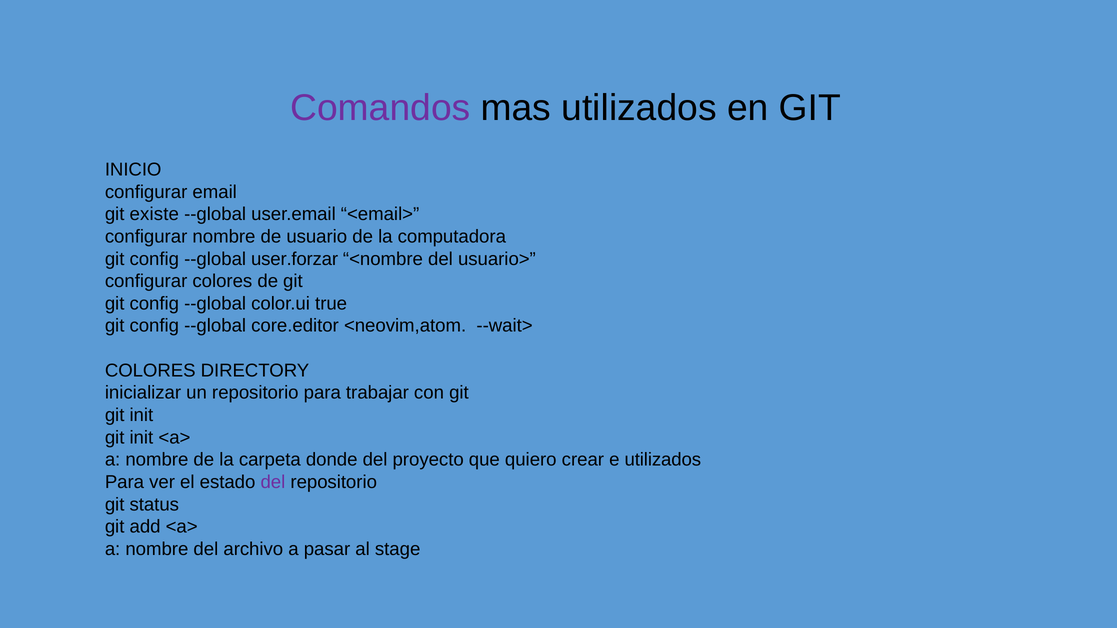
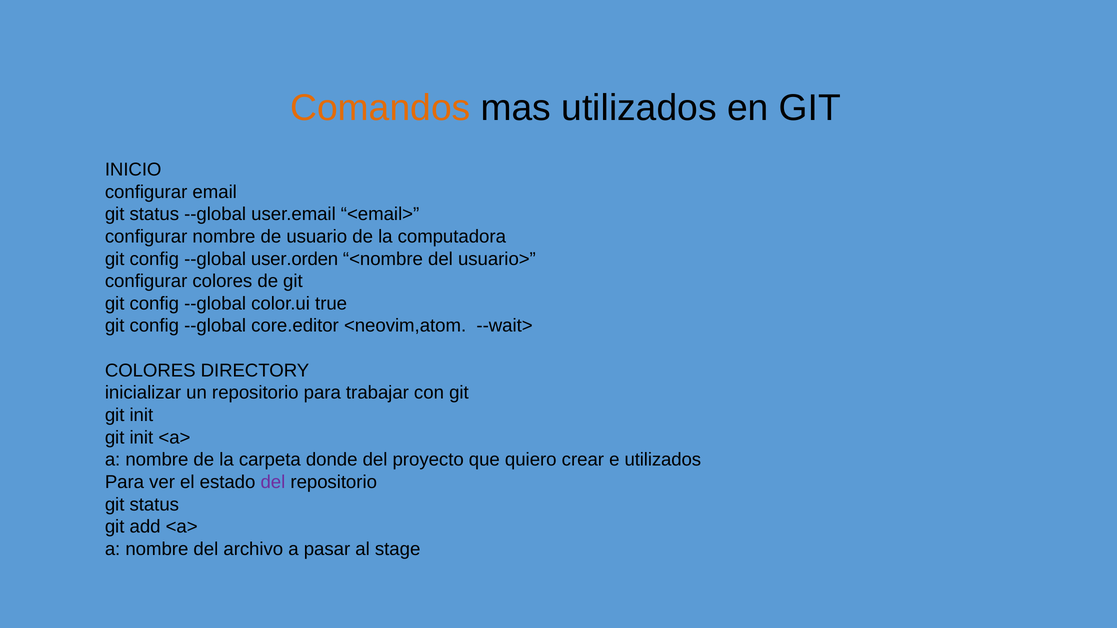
Comandos colour: purple -> orange (380, 108)
existe: existe -> status (154, 214)
user.forzar: user.forzar -> user.orden (295, 259)
